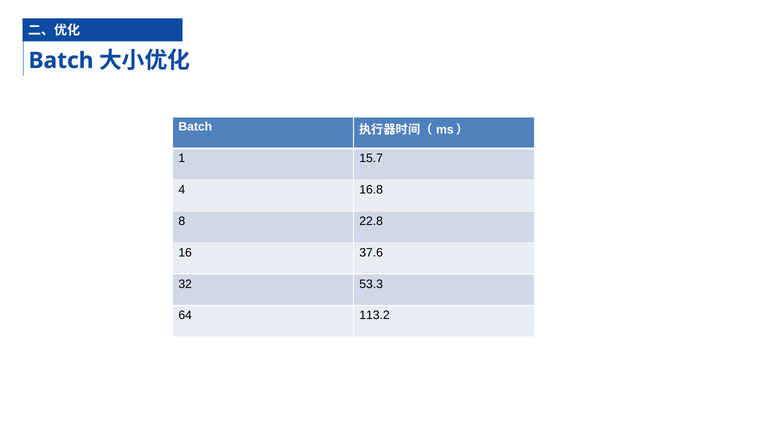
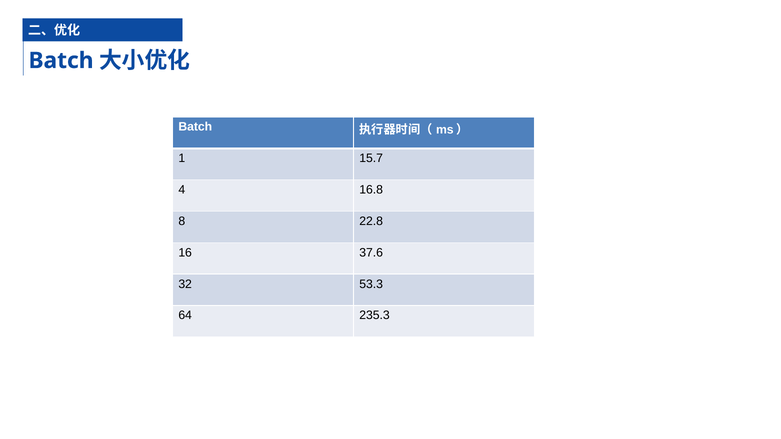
113.2: 113.2 -> 235.3 (375, 316)
